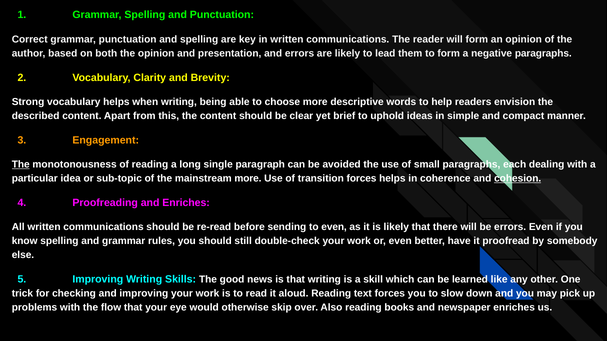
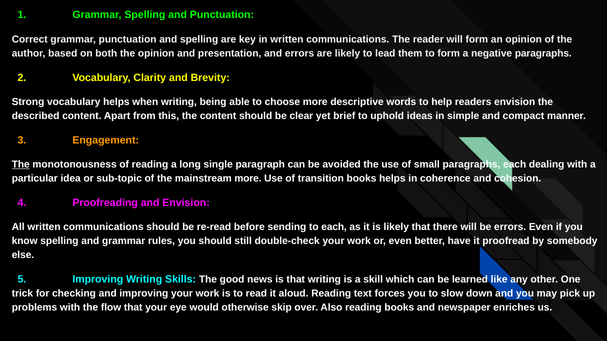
transition forces: forces -> books (361, 179)
cohesion underline: present -> none (518, 179)
and Enriches: Enriches -> Envision (186, 203)
to even: even -> each (334, 227)
